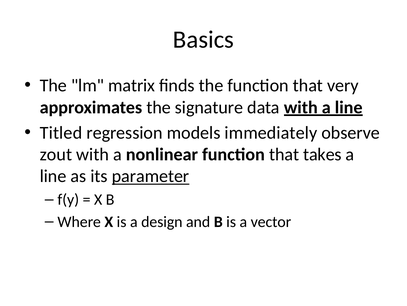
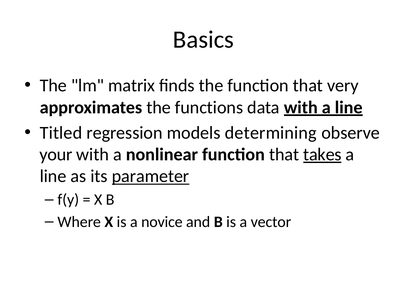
signature: signature -> functions (209, 107)
immediately: immediately -> determining (271, 132)
zout: zout -> your (56, 154)
takes underline: none -> present (322, 154)
design: design -> novice (162, 221)
